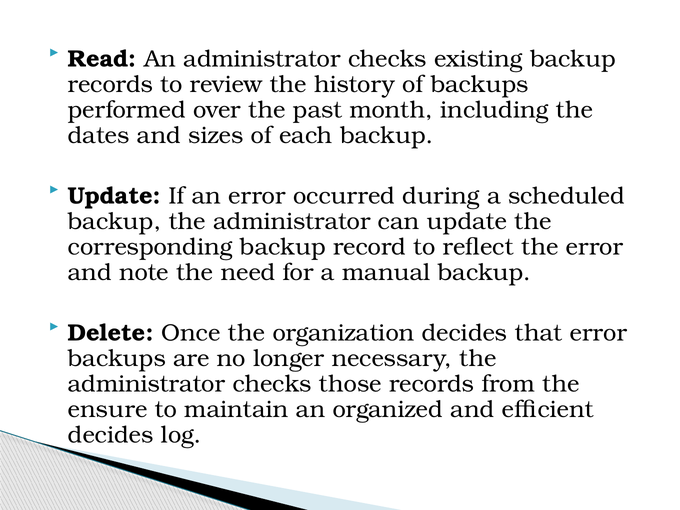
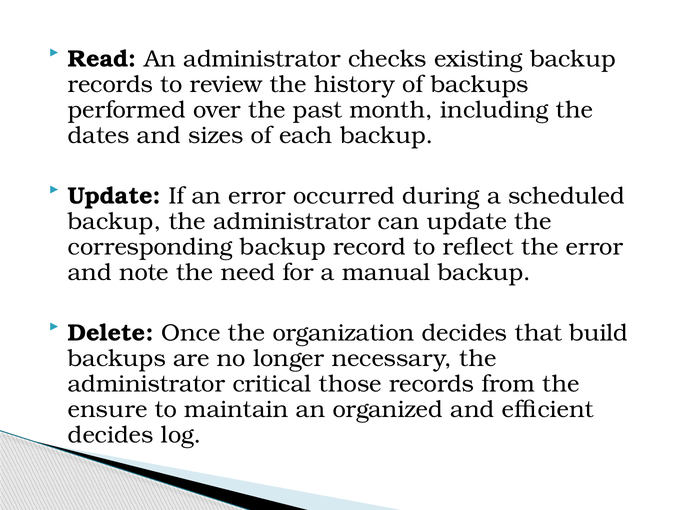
that error: error -> build (599, 333)
checks: checks -> critical (272, 384)
